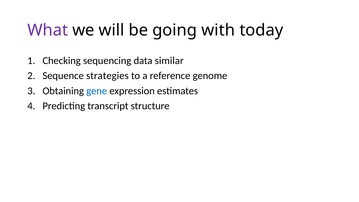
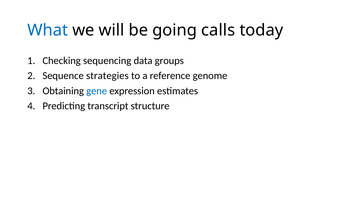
What colour: purple -> blue (48, 30)
with: with -> calls (218, 30)
similar: similar -> groups (169, 61)
